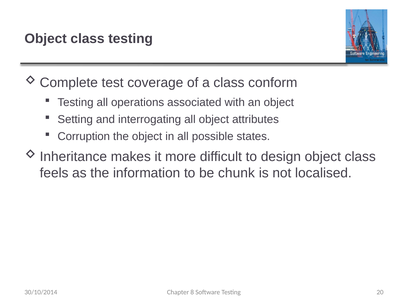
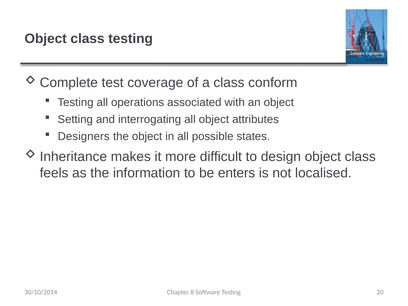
Corruption: Corruption -> Designers (84, 136)
chunk: chunk -> enters (237, 173)
